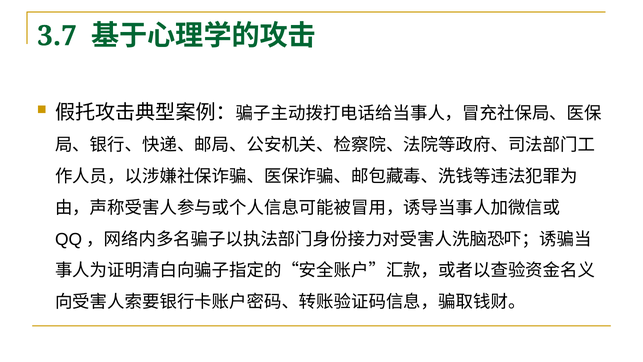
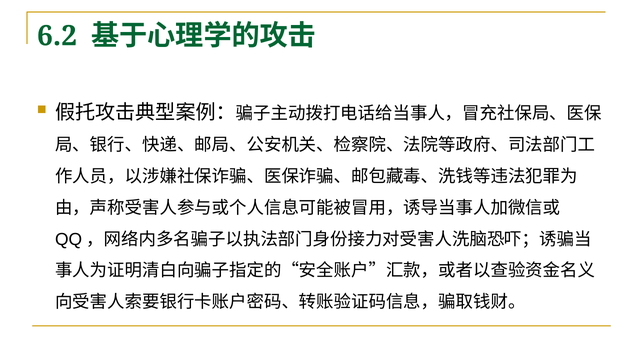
3.7: 3.7 -> 6.2 (57, 36)
